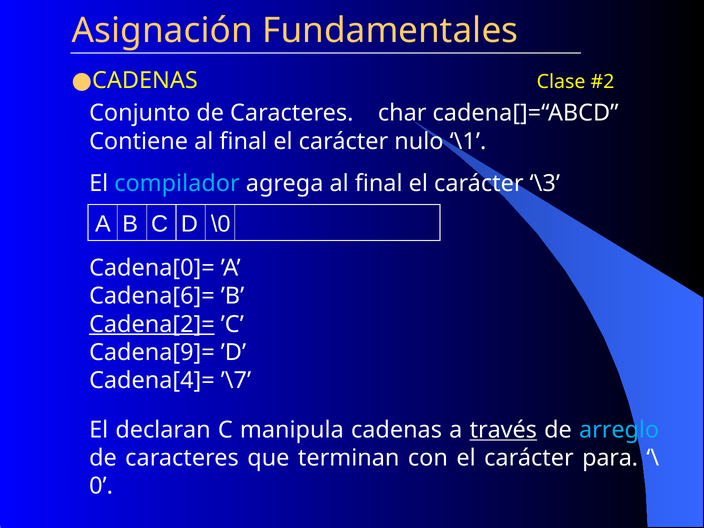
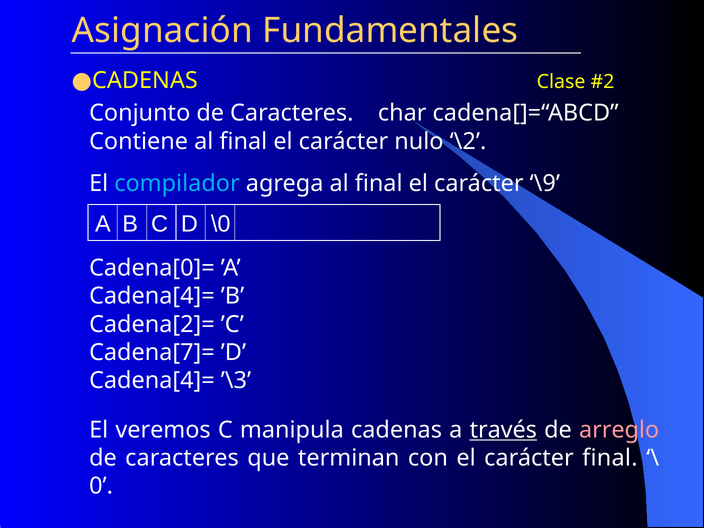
\1: \1 -> \2 (468, 141)
\3: \3 -> \9 (545, 183)
Cadena[6]=: Cadena[6]= -> Cadena[4]= (152, 296)
Cadena[2]= underline: present -> none (152, 324)
Cadena[9]=: Cadena[9]= -> Cadena[7]= (152, 352)
’\7: ’\7 -> ’\3 (236, 381)
declaran: declaran -> veremos (163, 430)
arreglo colour: light blue -> pink (619, 430)
carácter para: para -> final (610, 458)
